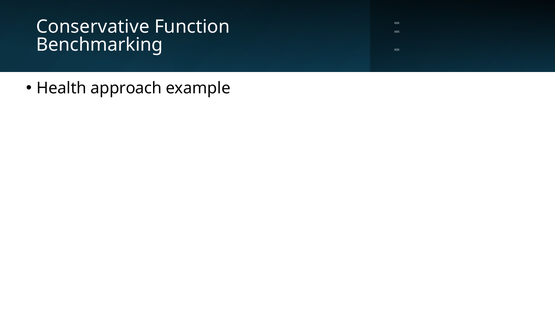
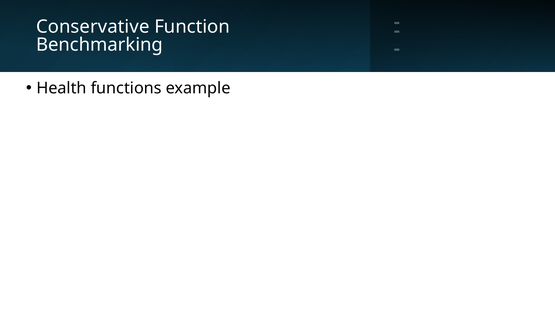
approach: approach -> functions (126, 88)
